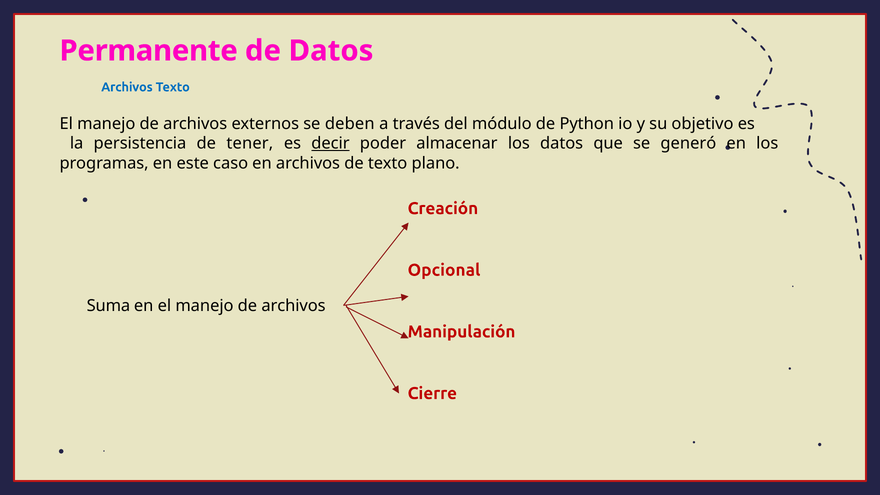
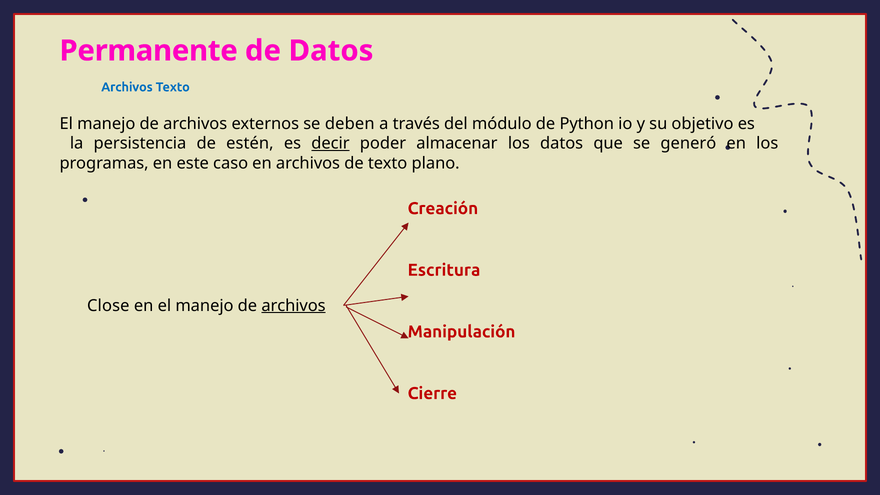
tener: tener -> estén (250, 143)
Opcional: Opcional -> Escritura (444, 270)
Suma: Suma -> Close (108, 306)
archivos underline: none -> present (293, 306)
